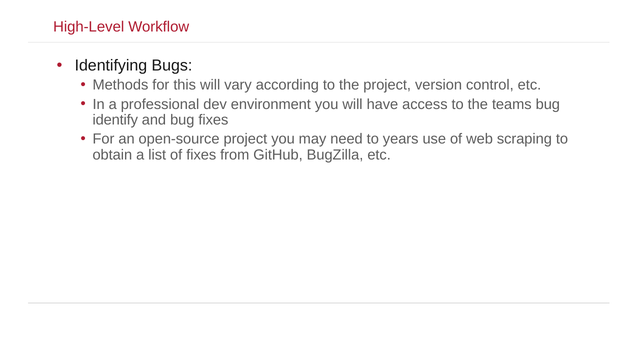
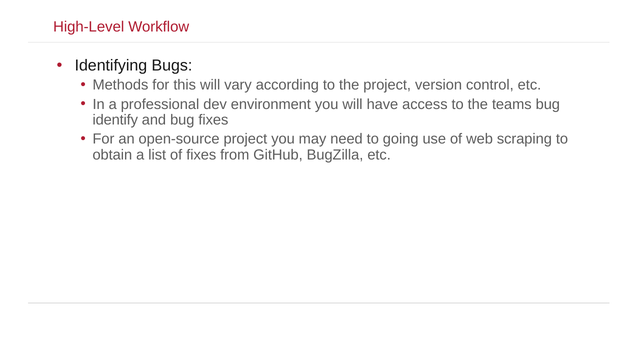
years: years -> going (401, 139)
